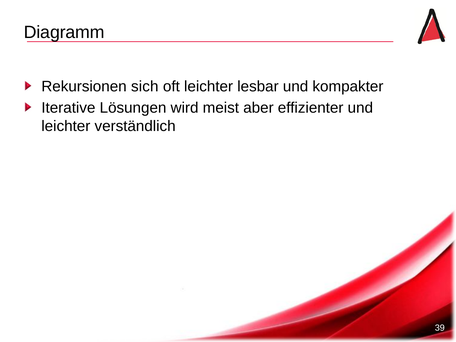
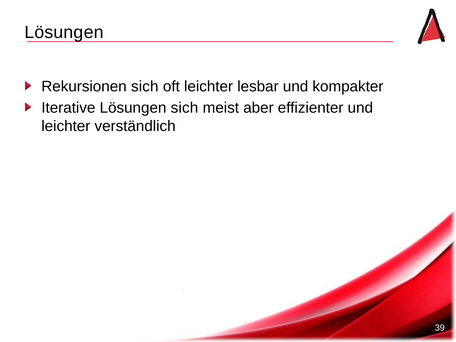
Diagramm: Diagramm -> Lösungen (64, 32)
Lösungen wird: wird -> sich (184, 108)
